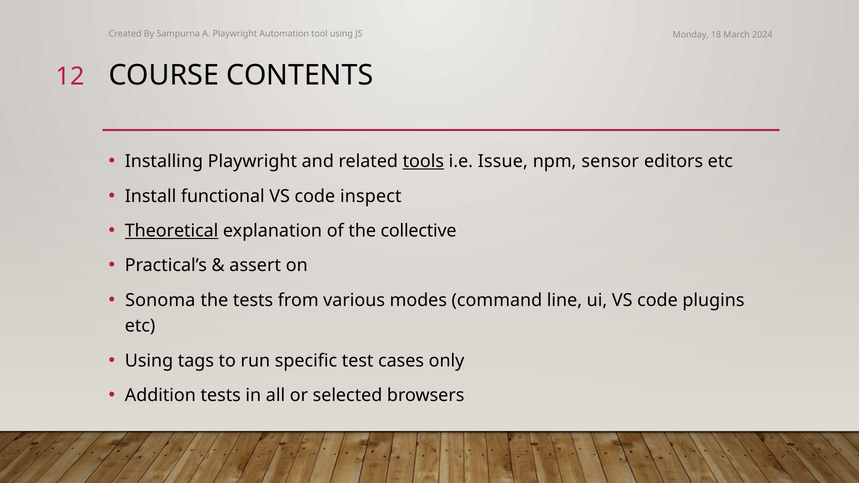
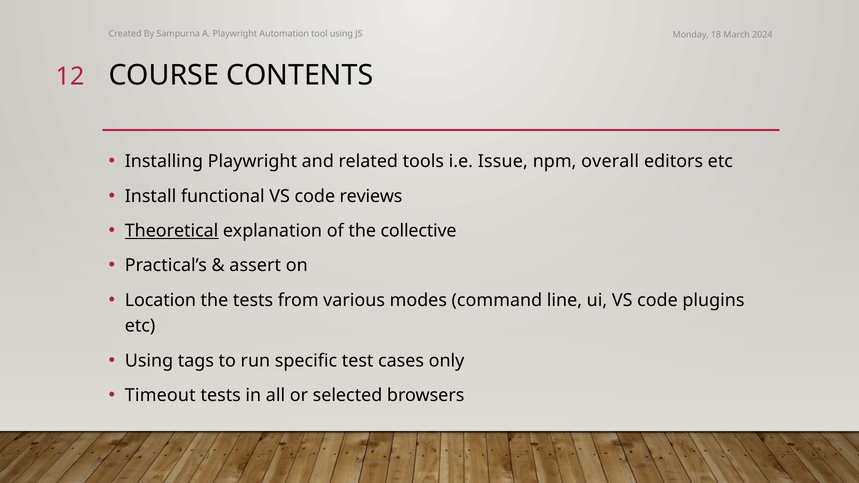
tools underline: present -> none (423, 162)
sensor: sensor -> overall (610, 162)
inspect: inspect -> reviews (371, 196)
Sonoma: Sonoma -> Location (160, 300)
Addition: Addition -> Timeout (160, 396)
